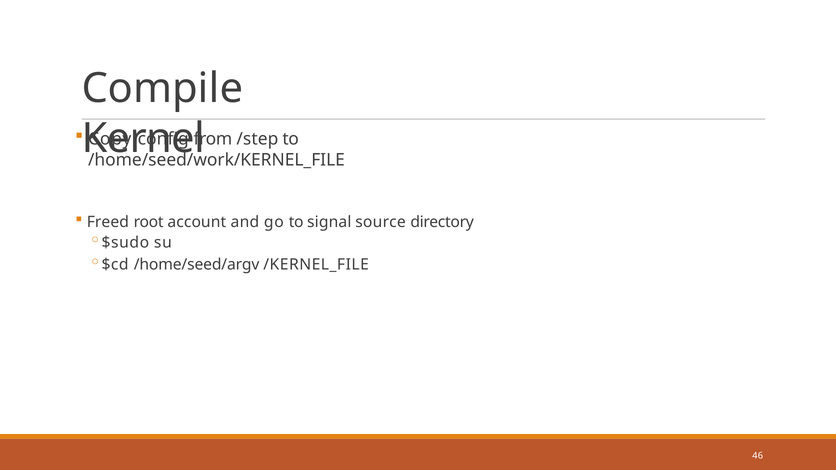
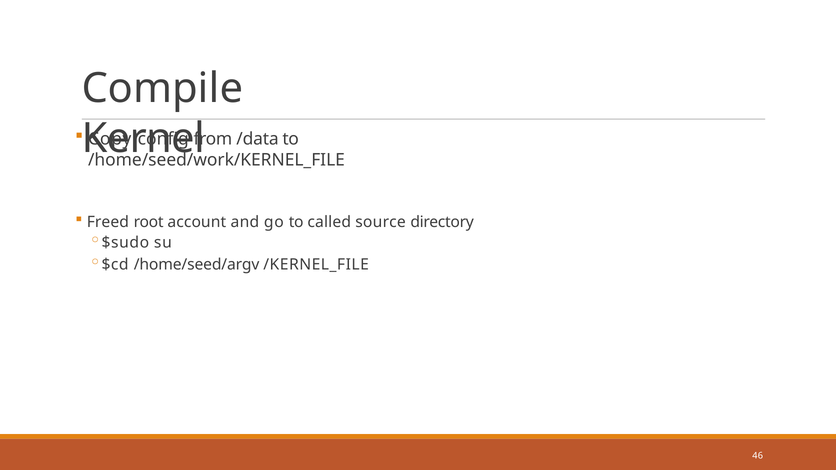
/step: /step -> /data (258, 139)
signal: signal -> called (329, 222)
